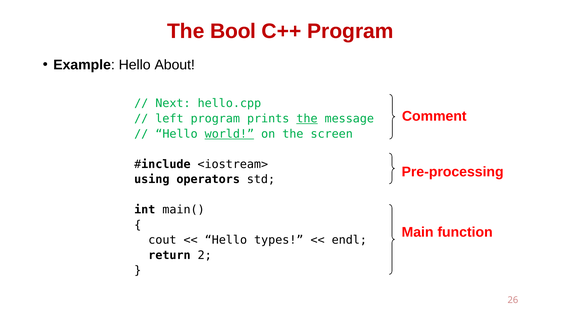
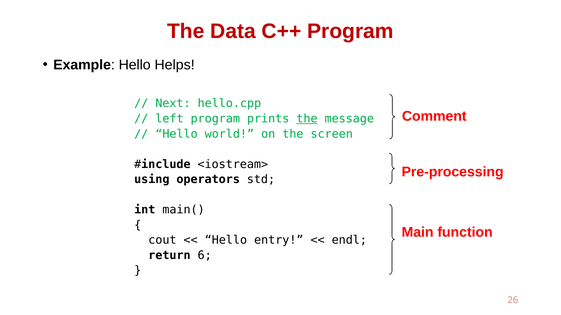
Bool: Bool -> Data (233, 31)
About: About -> Helps (175, 65)
world underline: present -> none (229, 134)
types: types -> entry (279, 241)
2: 2 -> 6 (205, 256)
